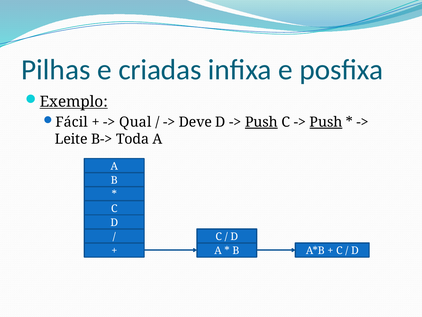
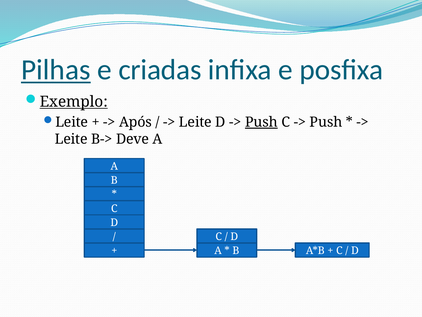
Pilhas underline: none -> present (56, 70)
Fácil: Fácil -> Leite (72, 122)
Qual: Qual -> Após (135, 122)
Deve: Deve -> Leite (195, 122)
Push underline: present -> none (326, 122)
Toda: Toda -> Deve (133, 139)
